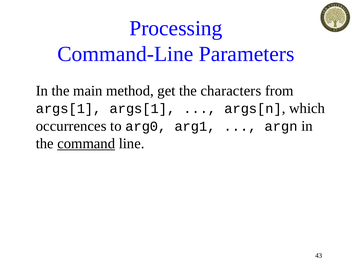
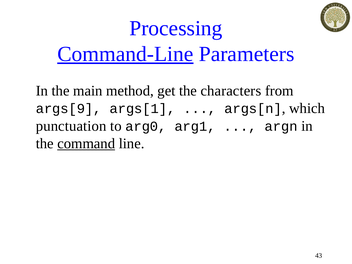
Command-Line underline: none -> present (125, 54)
args[1: args[1 -> args[9 (69, 109)
occurrences: occurrences -> punctuation (71, 126)
